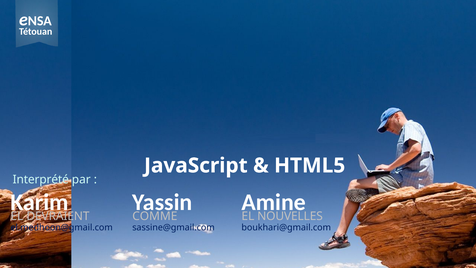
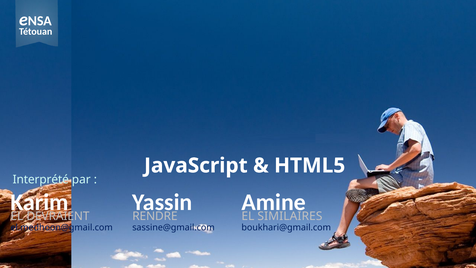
COMME: COMME -> RENDRE (155, 216)
NOUVELLES: NOUVELLES -> SIMILAIRES (290, 216)
